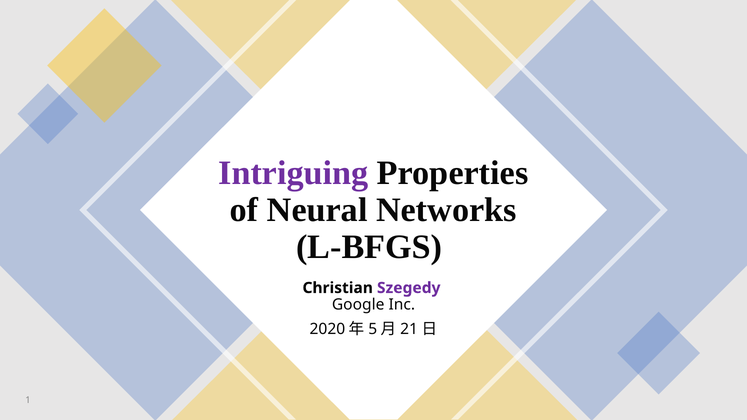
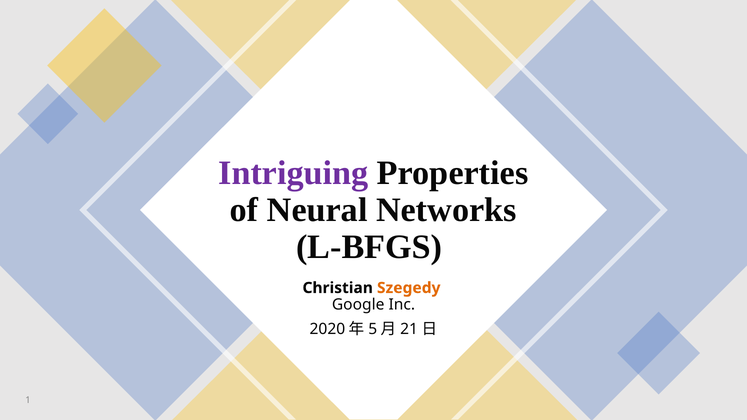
Szegedy colour: purple -> orange (409, 288)
